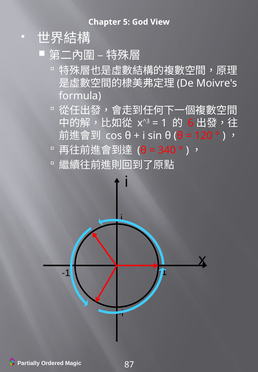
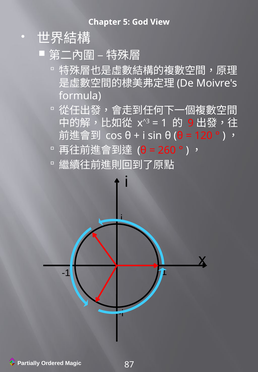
6: 6 -> 9 (191, 123)
340: 340 -> 260 (167, 151)
